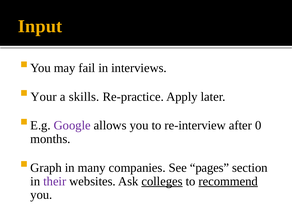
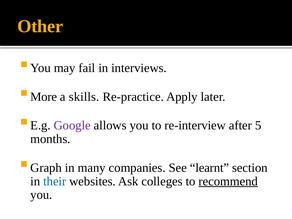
Input: Input -> Other (40, 26)
Your: Your -> More (44, 97)
0: 0 -> 5 (258, 125)
pages: pages -> learnt (210, 168)
their colour: purple -> blue (55, 181)
colleges underline: present -> none (162, 181)
